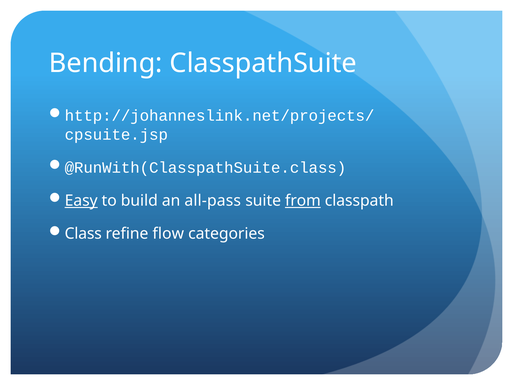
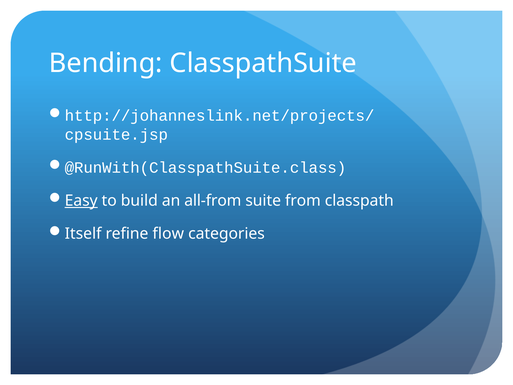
all-pass: all-pass -> all-from (213, 201)
from underline: present -> none (303, 201)
Class: Class -> Itself (83, 234)
